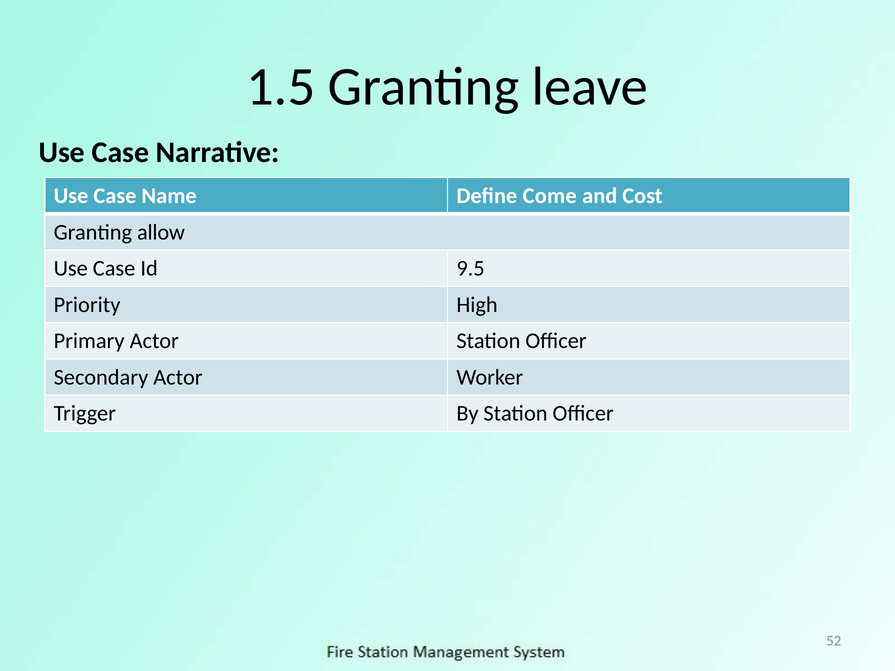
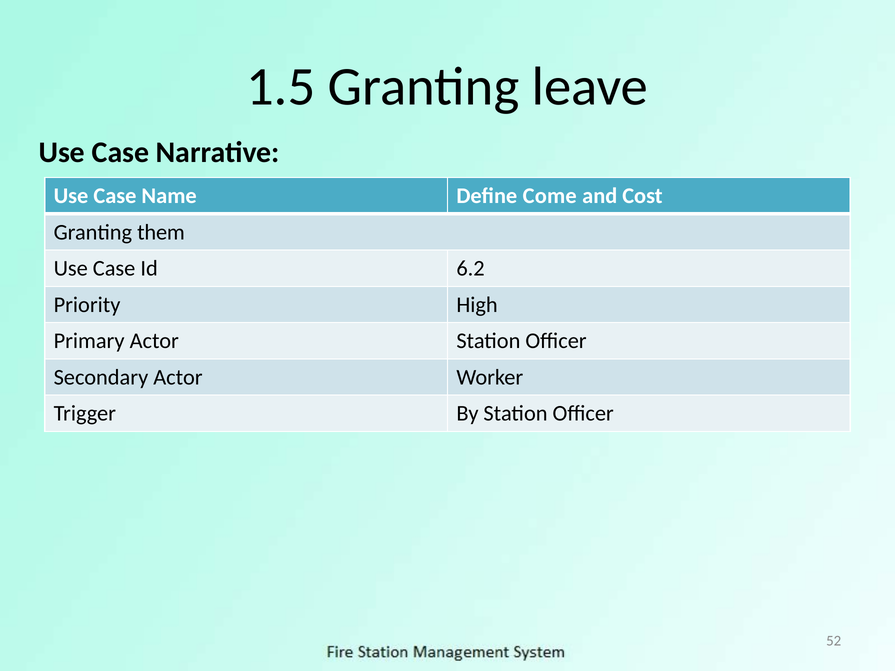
allow: allow -> them (161, 232)
9.5: 9.5 -> 6.2 (471, 269)
